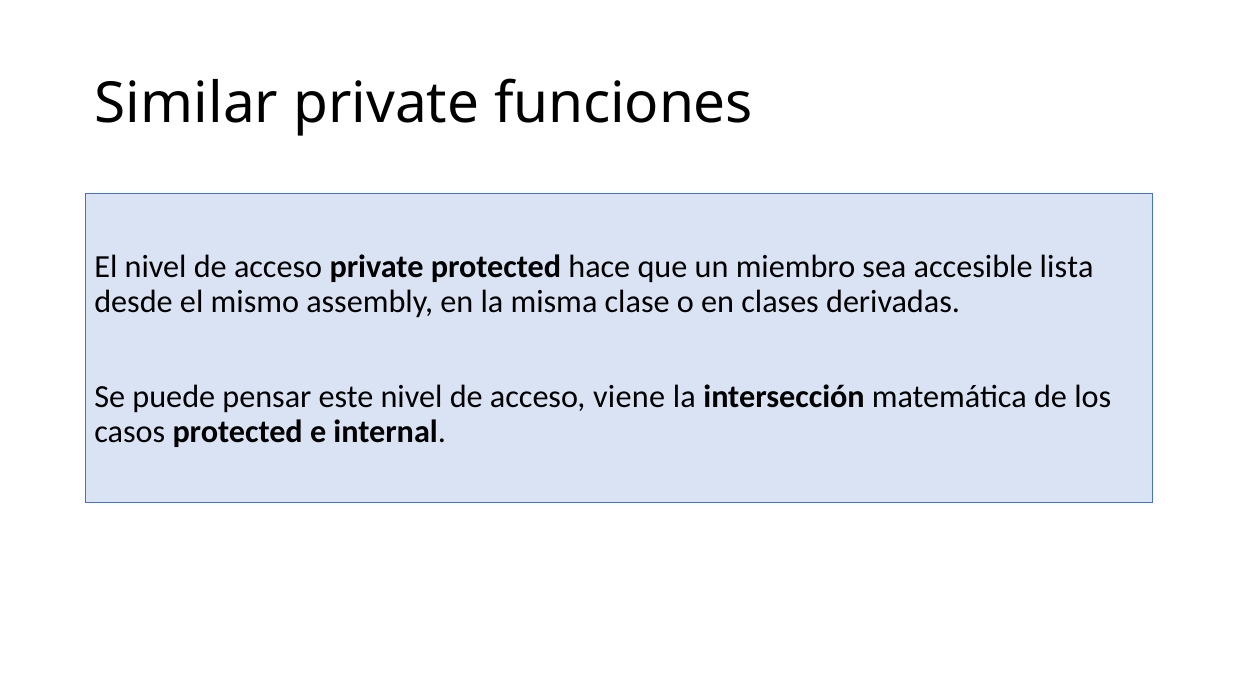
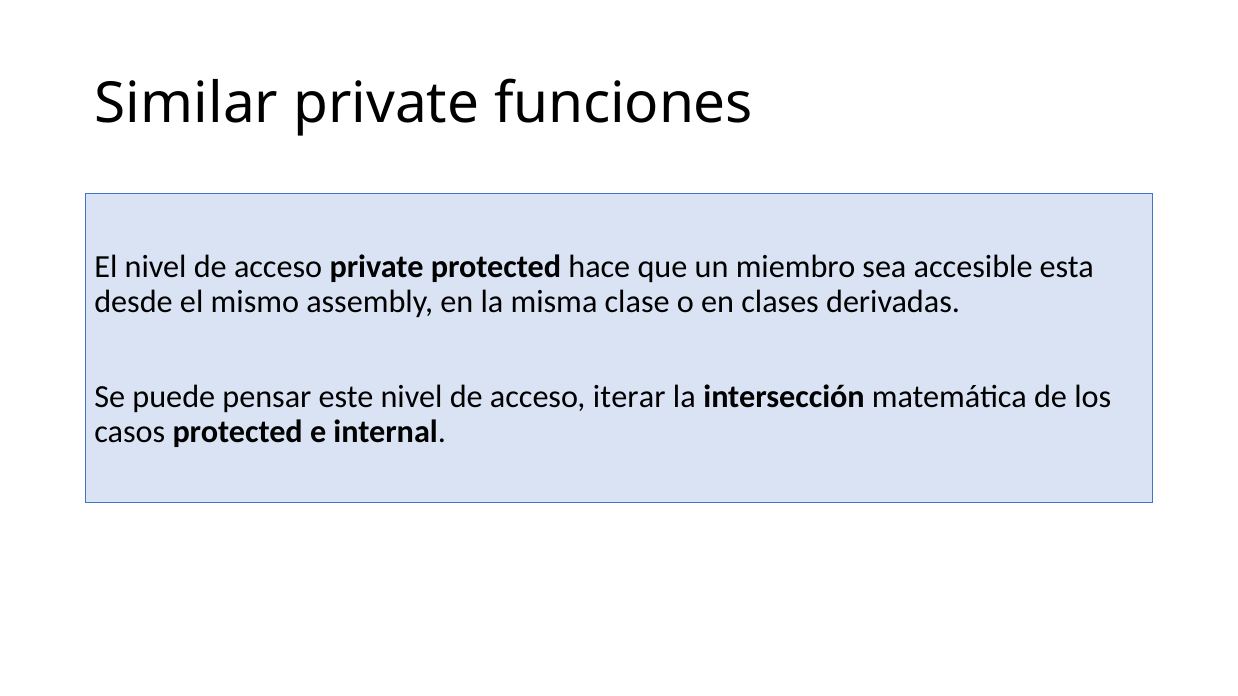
lista: lista -> esta (1067, 267)
viene: viene -> iterar (629, 397)
